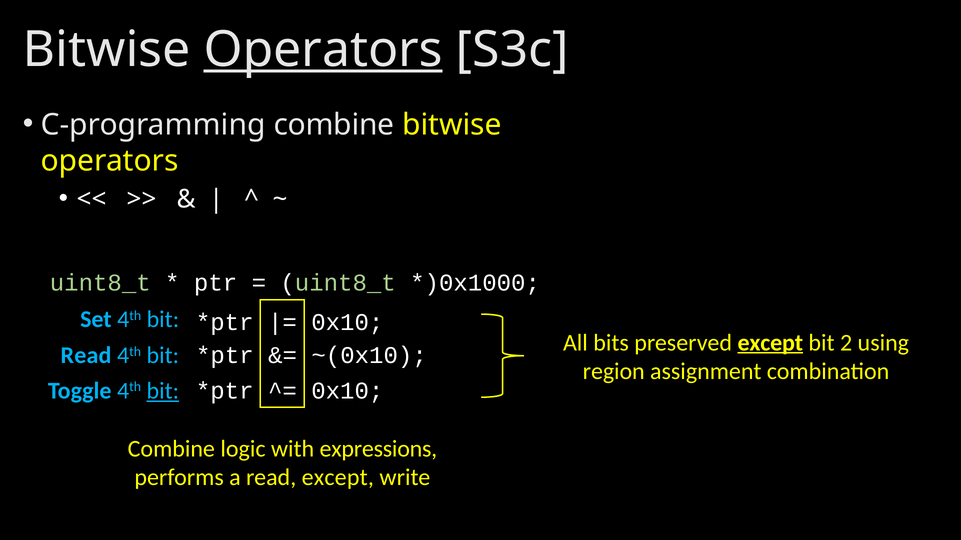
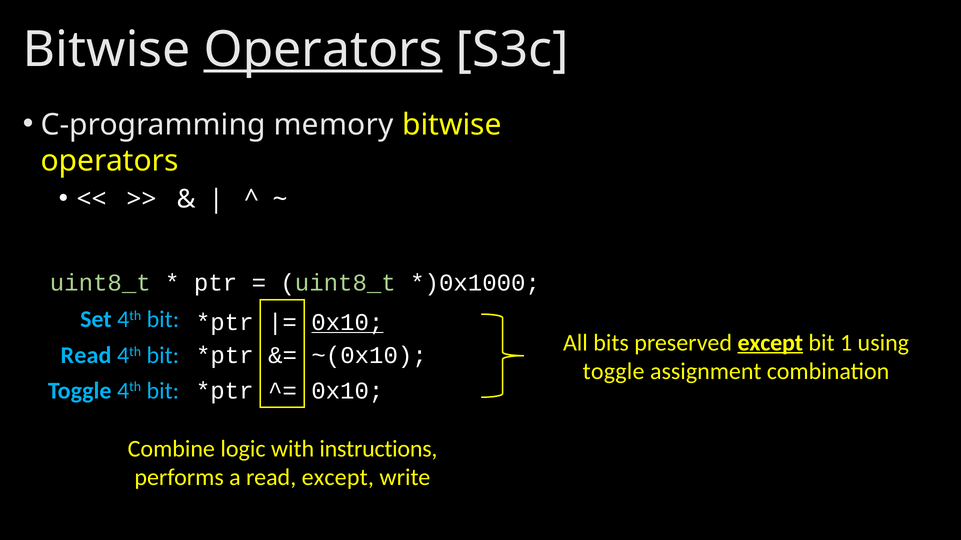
C-programming combine: combine -> memory (334, 125)
0x10 underline: none -> present (347, 323)
2: 2 -> 1 (846, 343)
region: region -> toggle (614, 372)
bit underline: present -> none (163, 391)
expressions: expressions -> instructions (378, 449)
